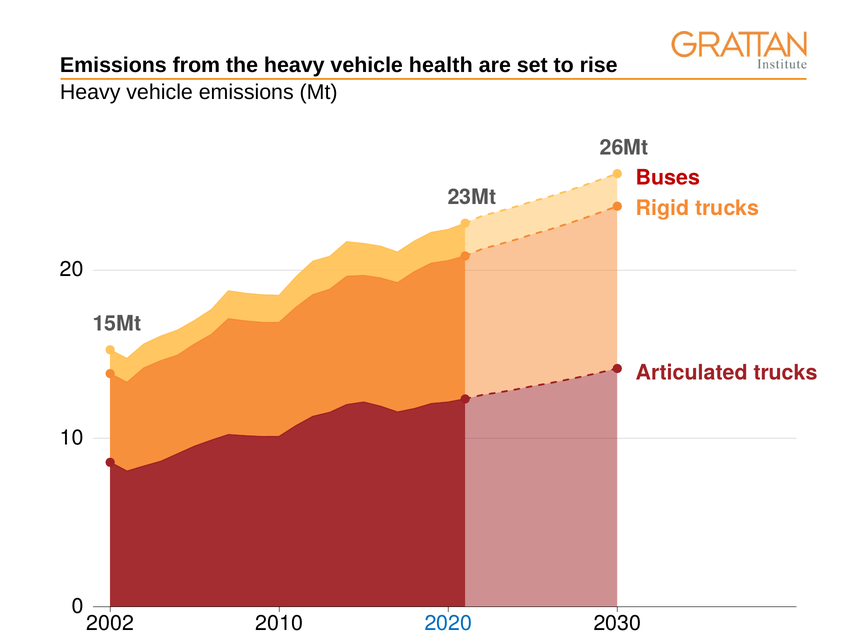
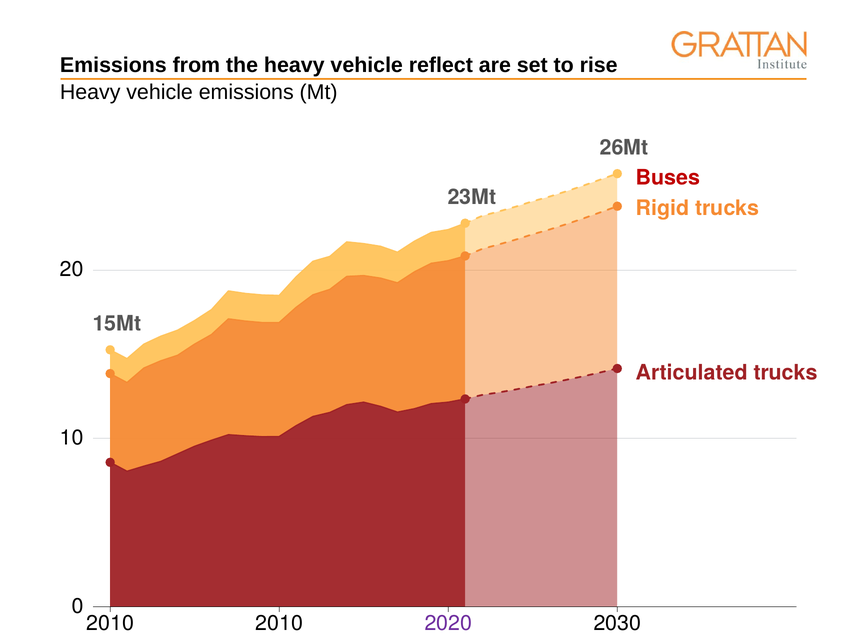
health: health -> reflect (441, 65)
2002: 2002 -> 2010 (110, 624)
2020 colour: blue -> purple (448, 624)
